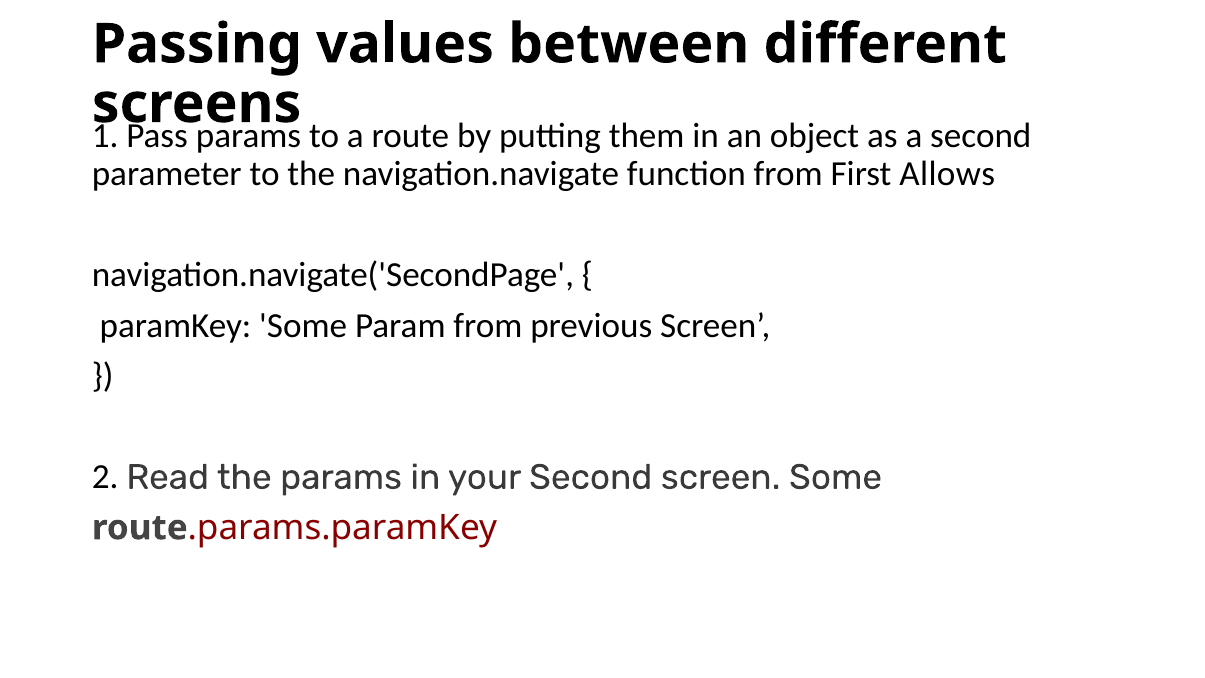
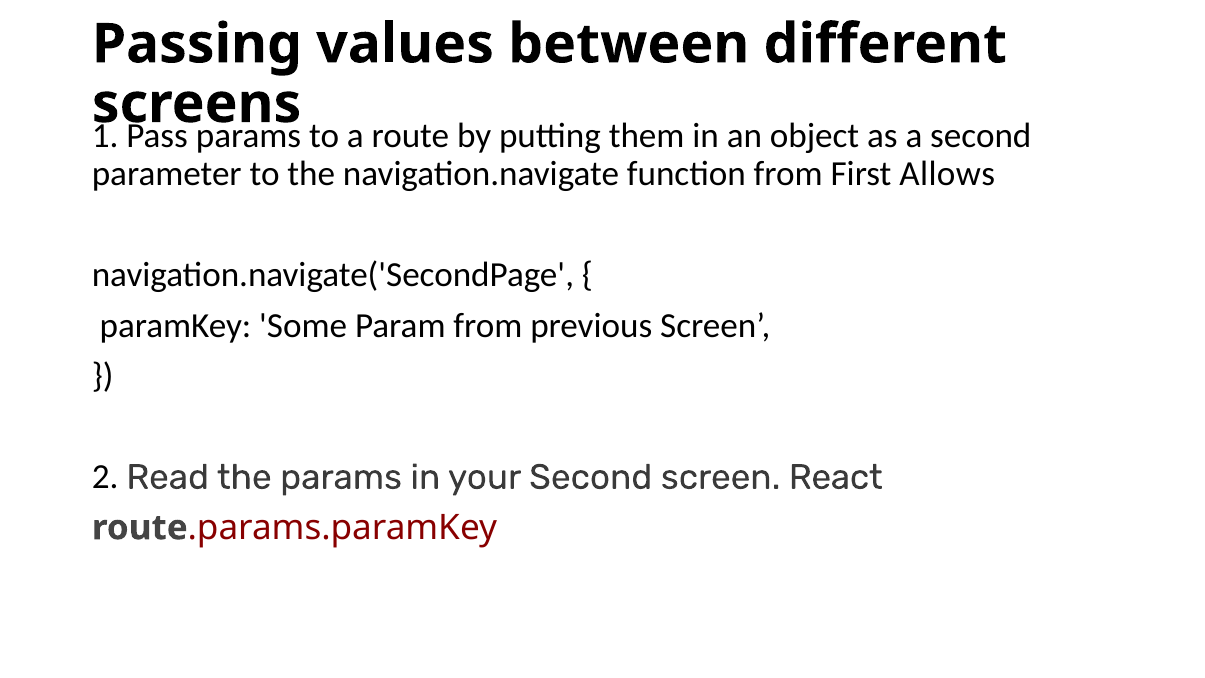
screen Some: Some -> React (836, 477)
